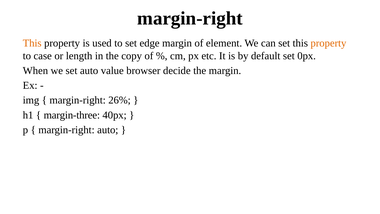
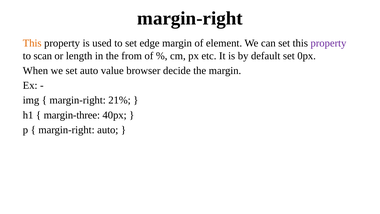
property colour: orange -> purple (328, 43)
case: case -> scan (43, 56)
copy: copy -> from (132, 56)
26%: 26% -> 21% (119, 100)
